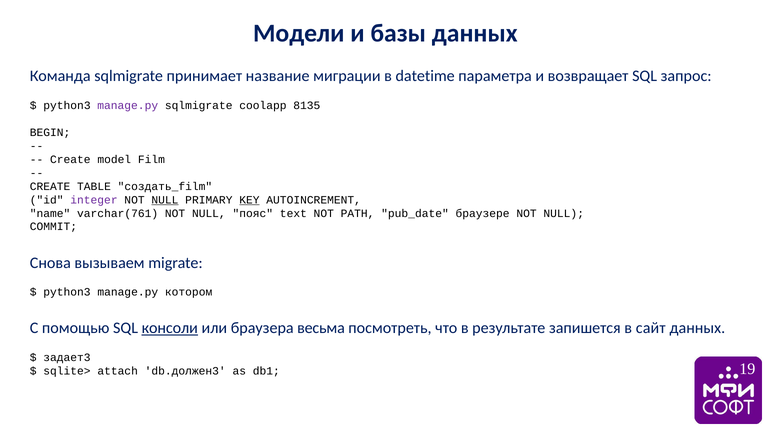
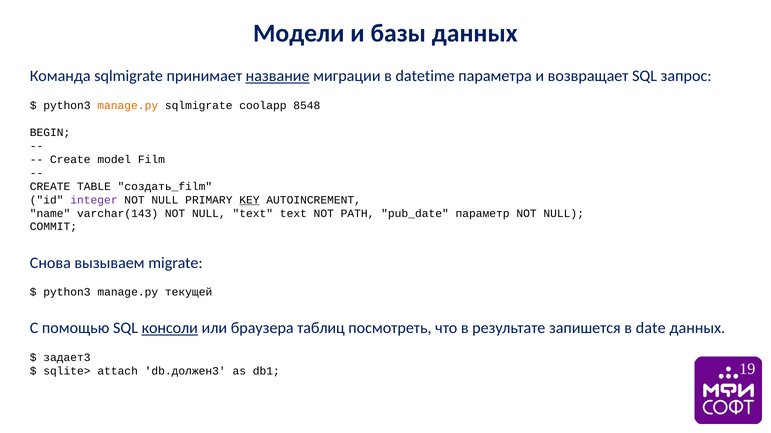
название underline: none -> present (278, 76)
manage.py colour: purple -> orange (128, 106)
8135: 8135 -> 8548 (307, 106)
NULL underline: present -> none (165, 200)
varchar(761: varchar(761 -> varchar(143 (118, 214)
NULL пояс: пояс -> text (253, 214)
браузере: браузере -> параметр (483, 214)
котором: котором -> текущей (189, 293)
весьма: весьма -> таблиц (321, 329)
сайт: сайт -> date (651, 329)
